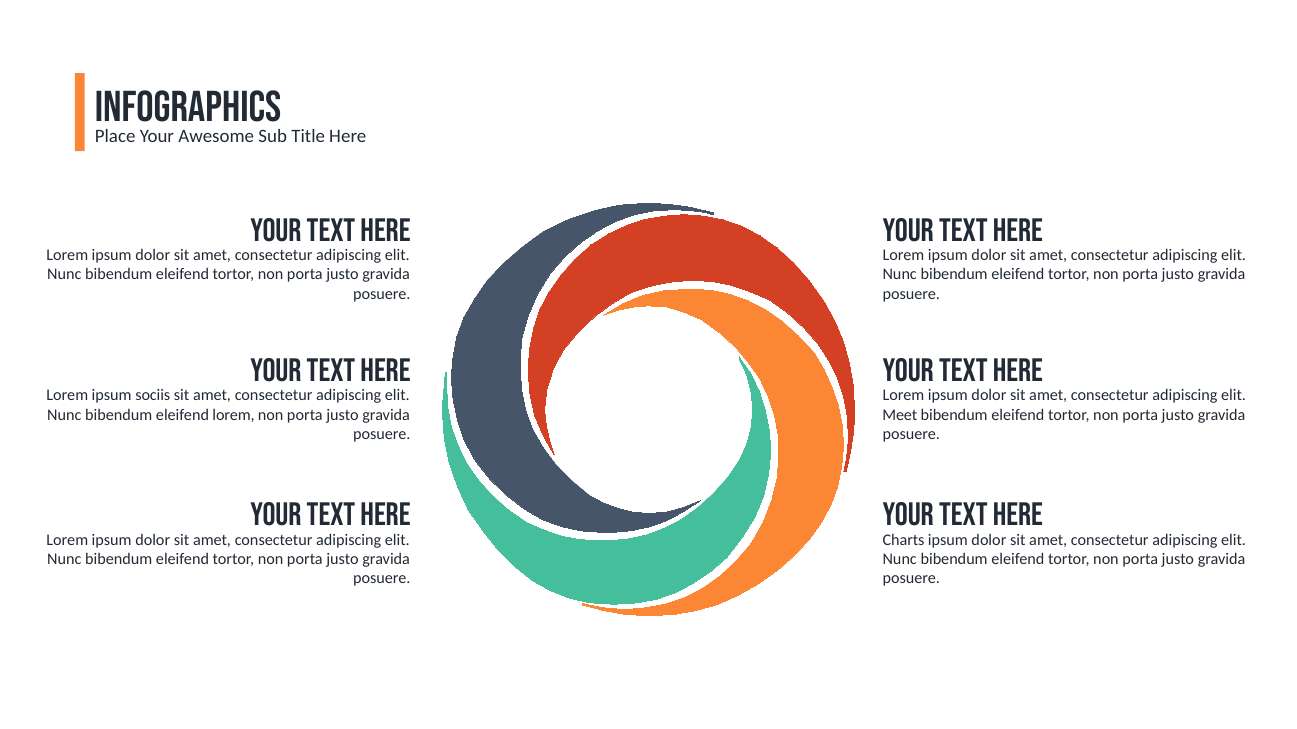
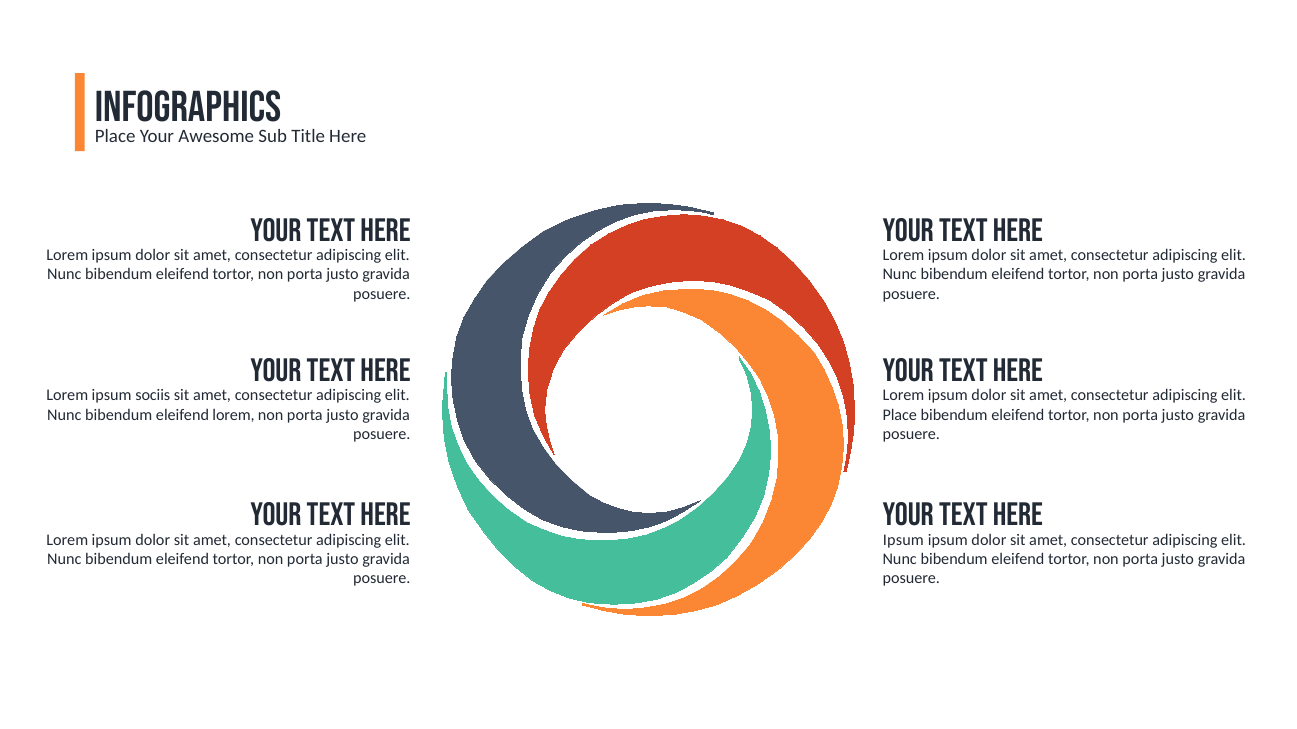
Meet: Meet -> Place (900, 415)
Charts: Charts -> Ipsum (903, 540)
